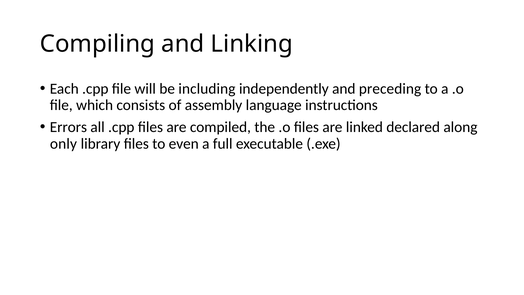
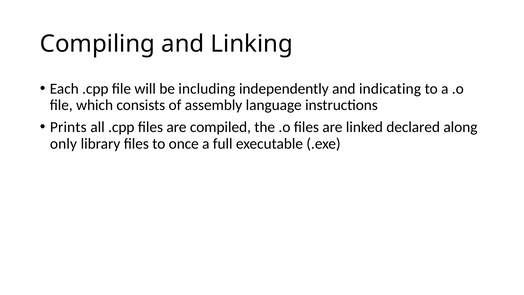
preceding: preceding -> indicating (390, 89)
Errors: Errors -> Prints (68, 127)
even: even -> once (184, 144)
